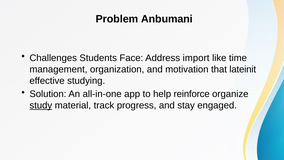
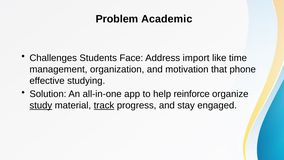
Anbumani: Anbumani -> Academic (167, 19)
lateinit: lateinit -> phone (243, 69)
track underline: none -> present (104, 105)
